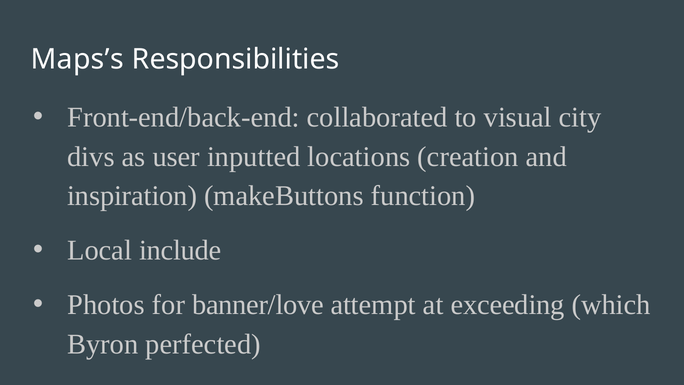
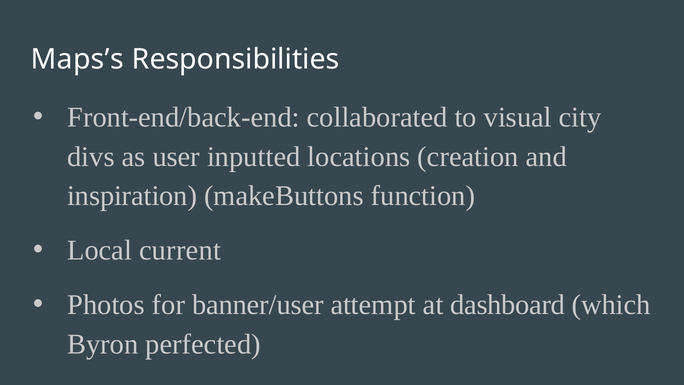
include: include -> current (180, 250)
banner/love: banner/love -> banner/user (258, 305)
exceeding: exceeding -> dashboard (508, 305)
